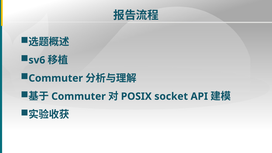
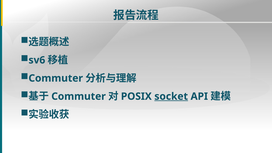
socket underline: none -> present (171, 96)
